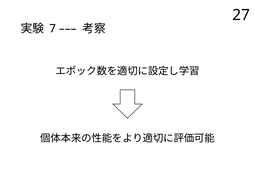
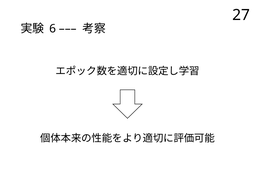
7: 7 -> 6 (53, 29)
